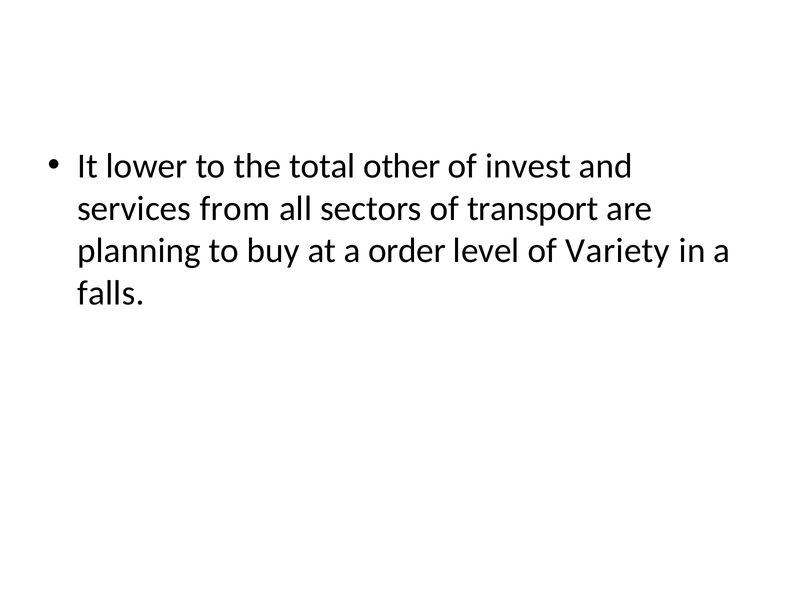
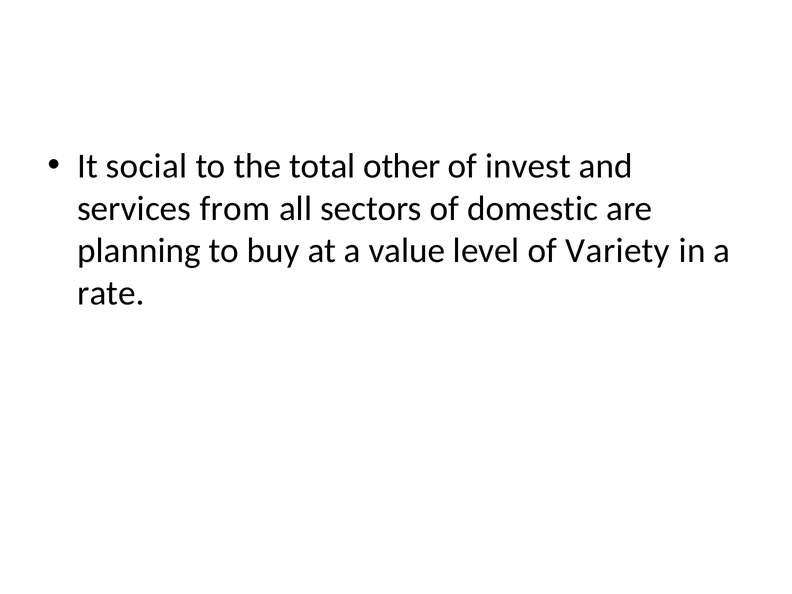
lower: lower -> social (147, 166)
transport: transport -> domestic (533, 208)
order: order -> value (407, 251)
falls: falls -> rate (111, 293)
